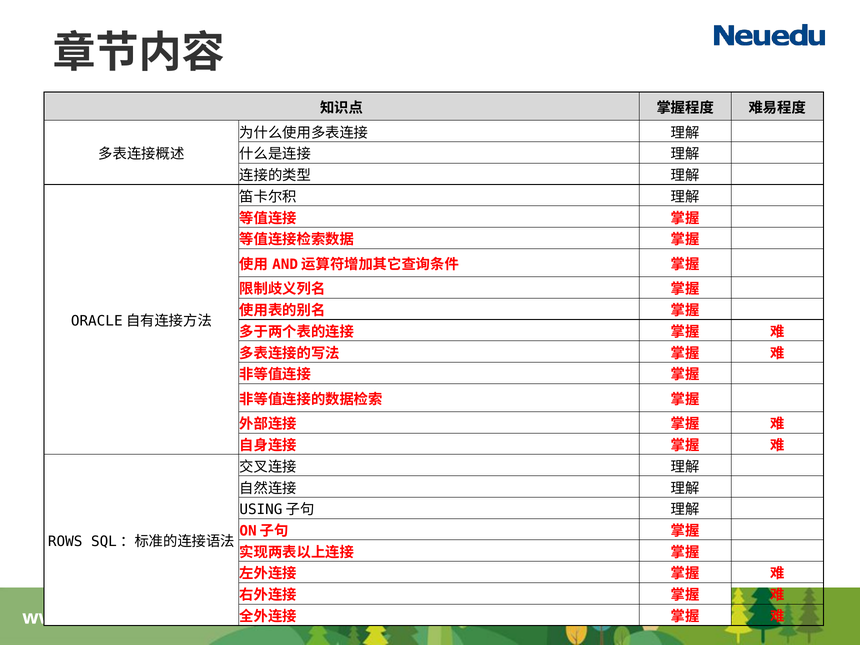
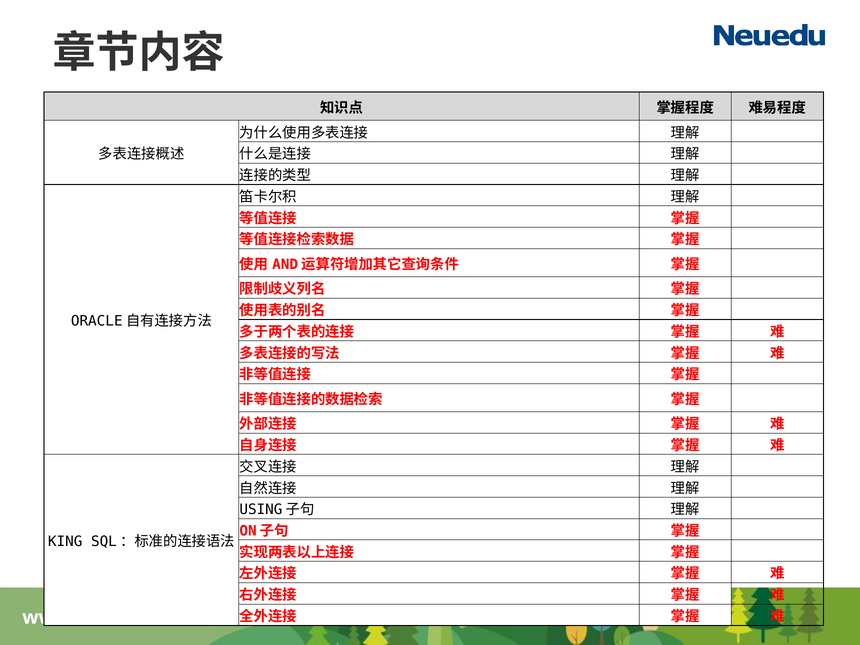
ROWS: ROWS -> KING (65, 542)
